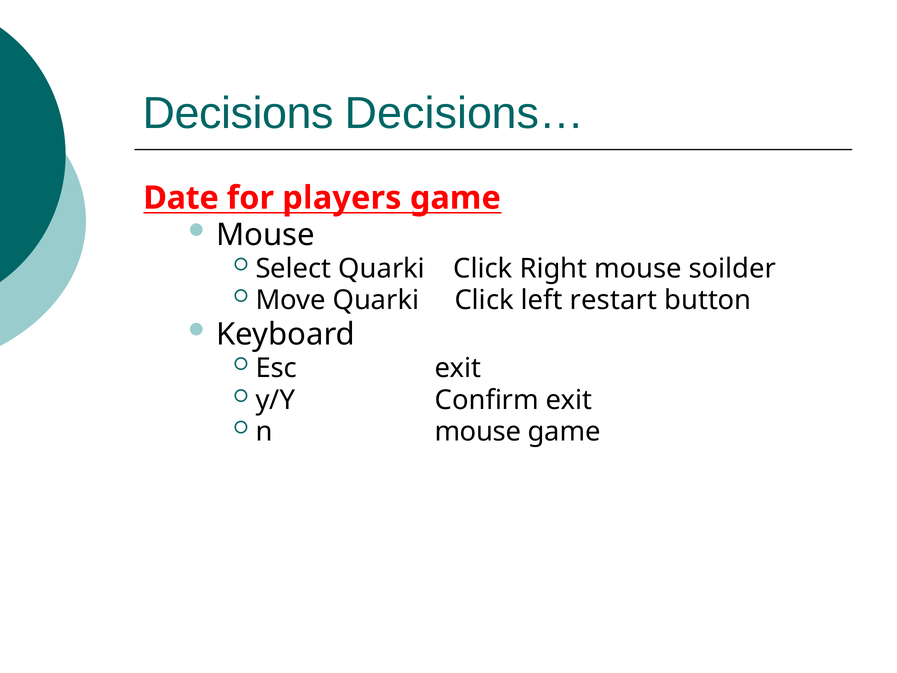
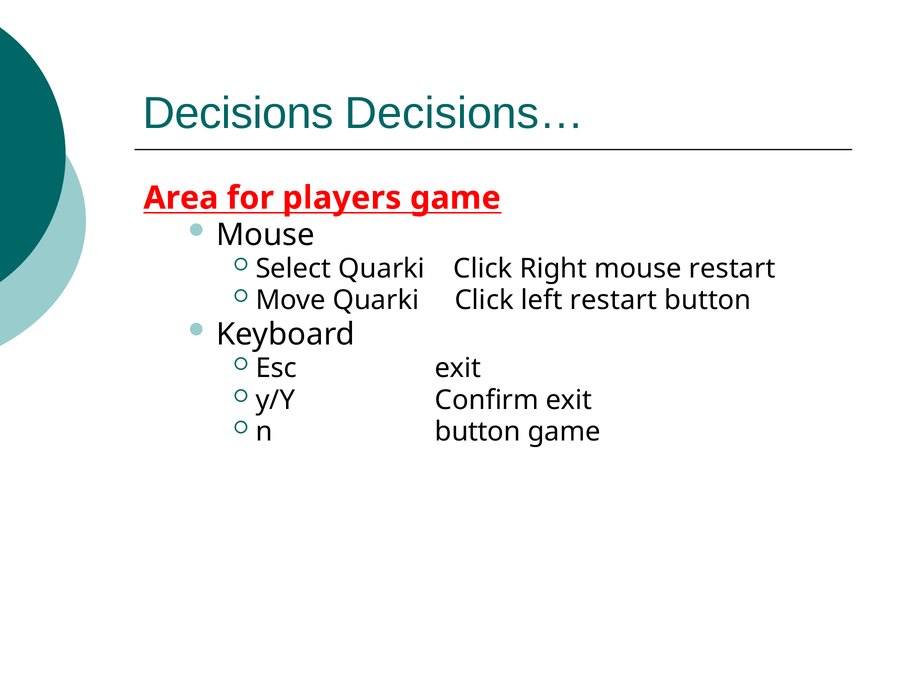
Date: Date -> Area (181, 198)
mouse soilder: soilder -> restart (732, 268)
n mouse: mouse -> button (478, 432)
